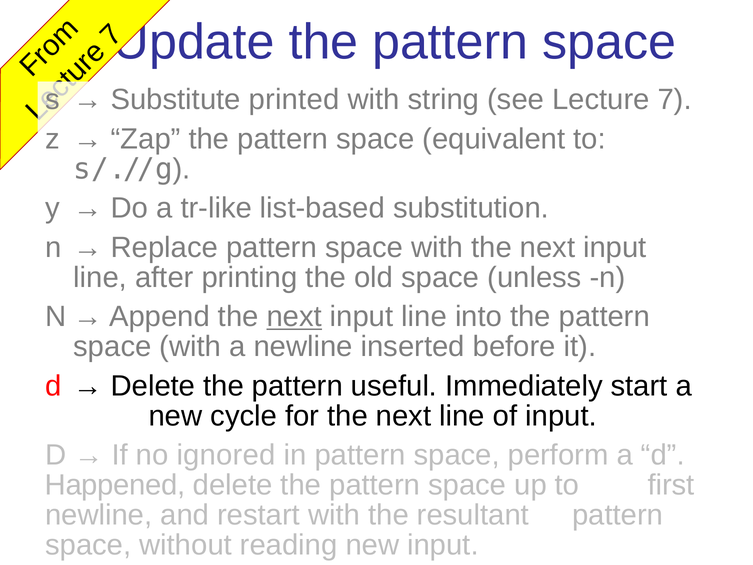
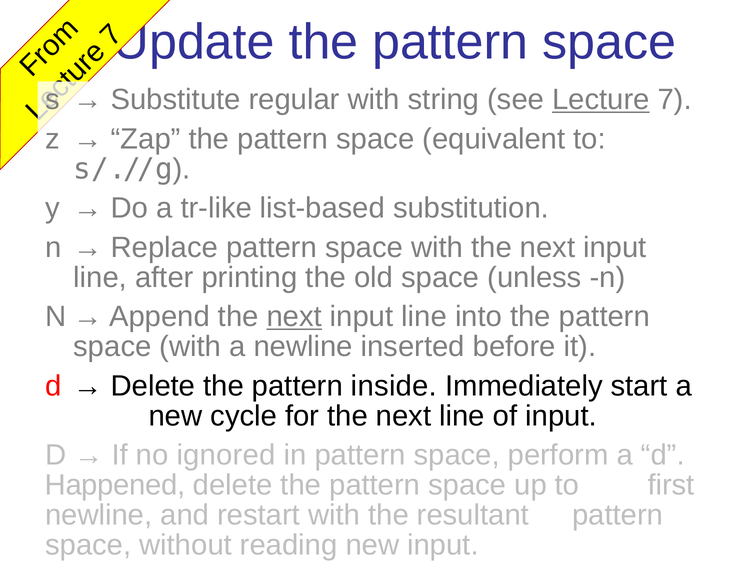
printed: printed -> regular (294, 100)
Lecture underline: none -> present (601, 100)
useful: useful -> inside (394, 386)
